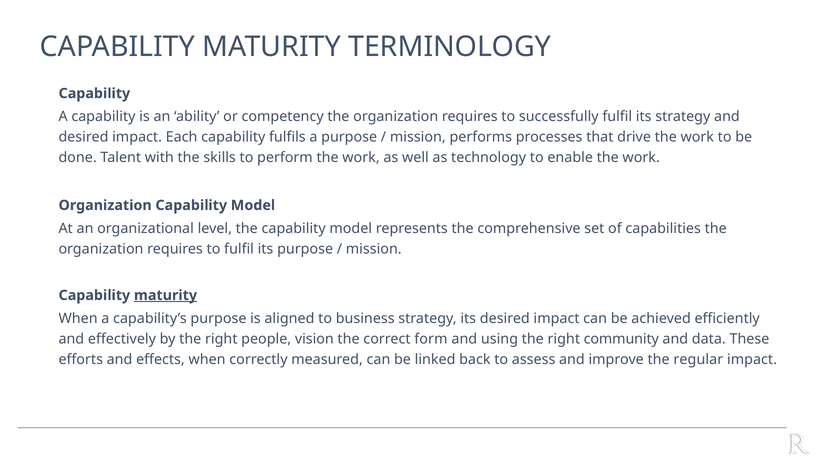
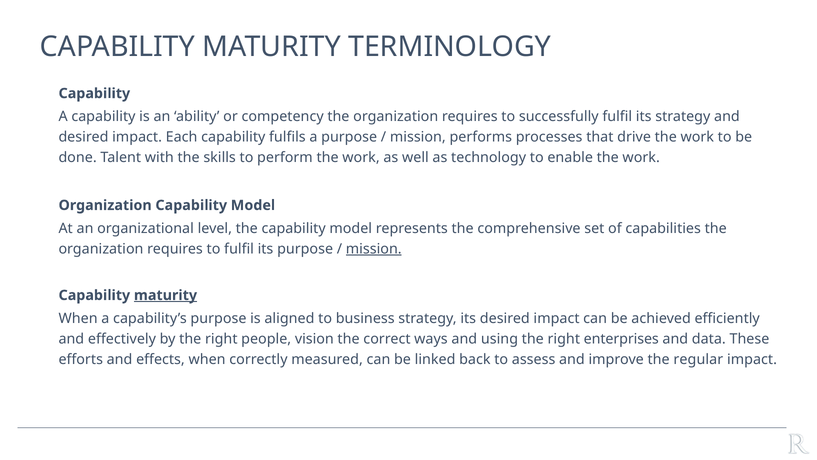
mission underline: none -> present (374, 249)
form: form -> ways (431, 339)
community: community -> enterprises (621, 339)
